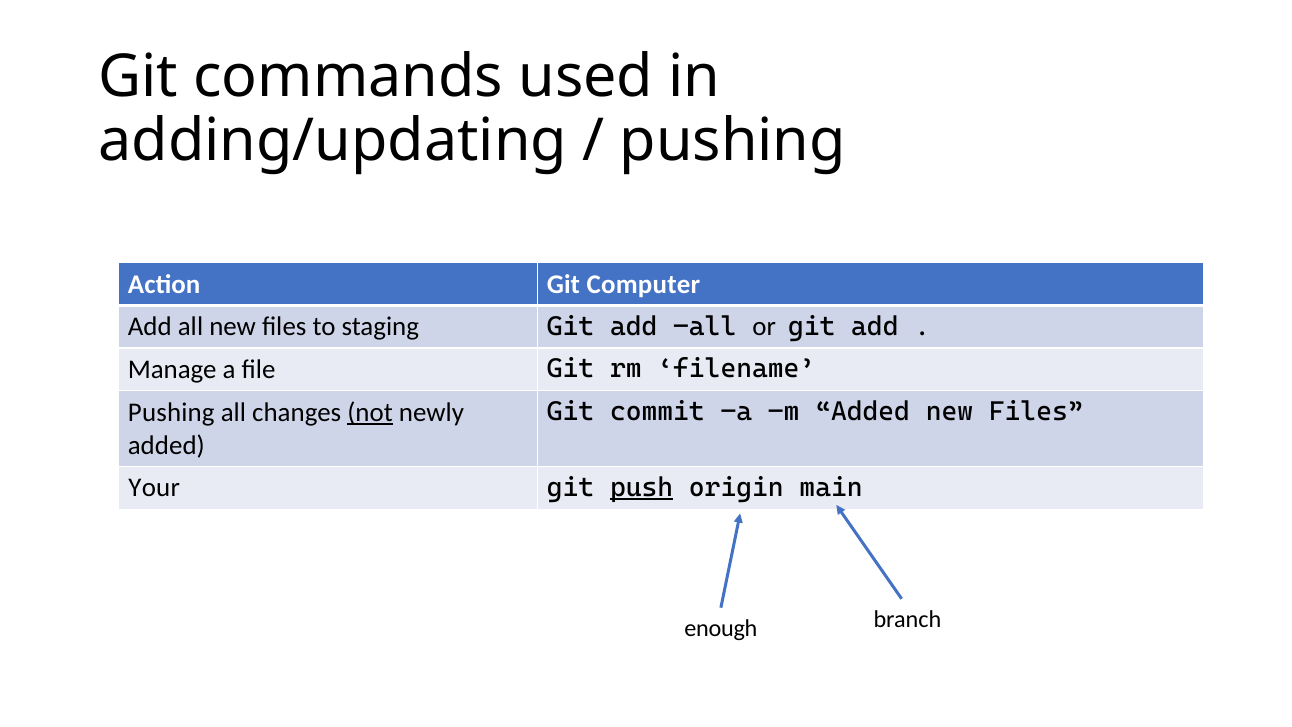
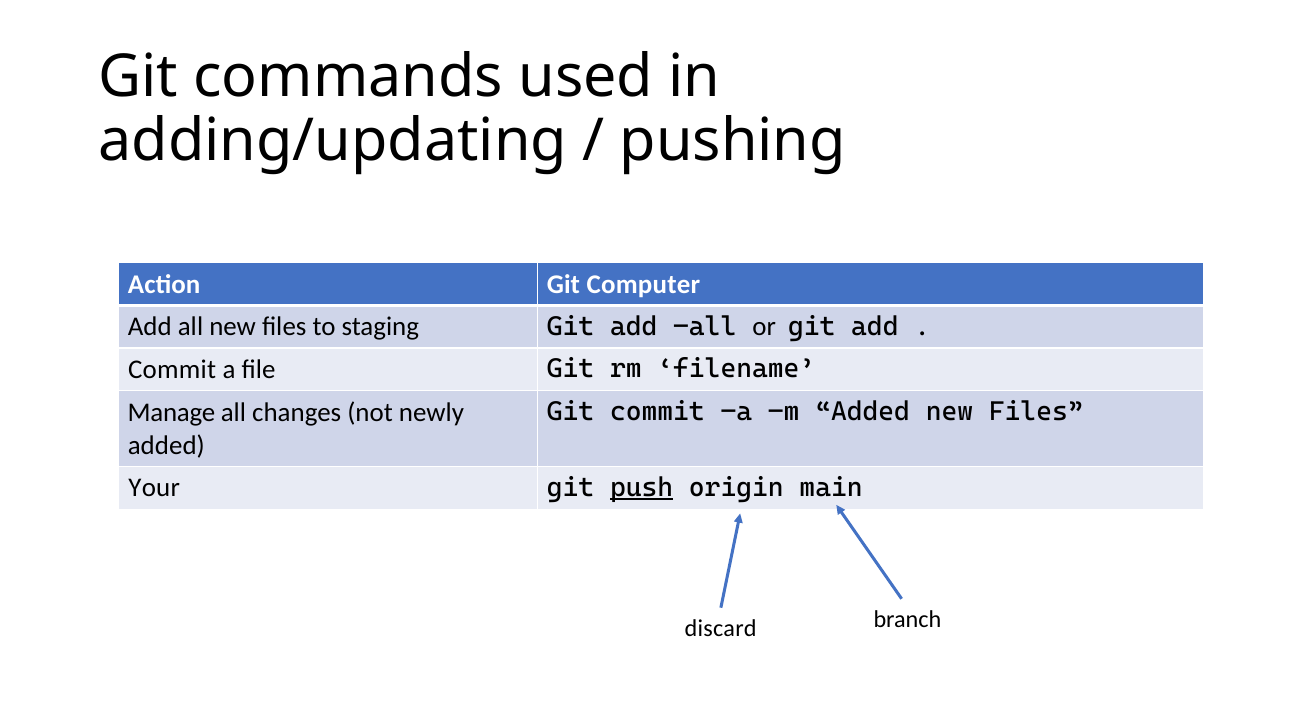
Manage: Manage -> Commit (172, 370)
Pushing: Pushing -> Manage (171, 412)
not underline: present -> none (370, 412)
enough: enough -> discard (721, 628)
